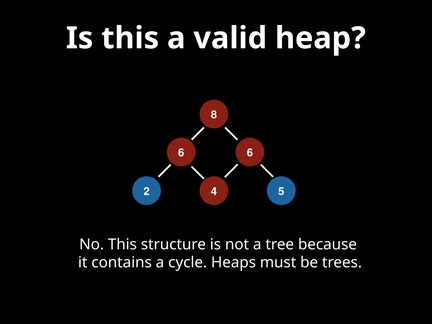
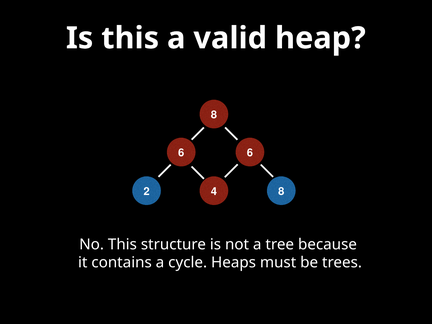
5: 5 -> 8 (281, 191)
